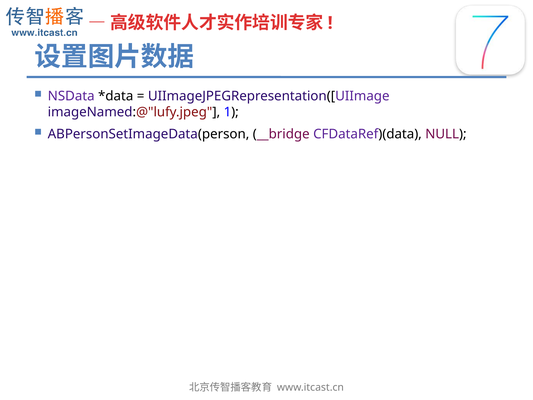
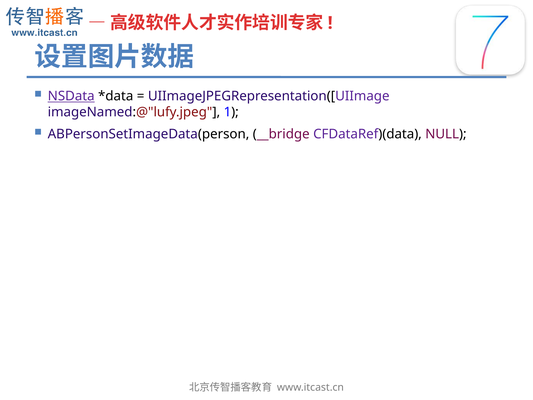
NSData underline: none -> present (71, 96)
